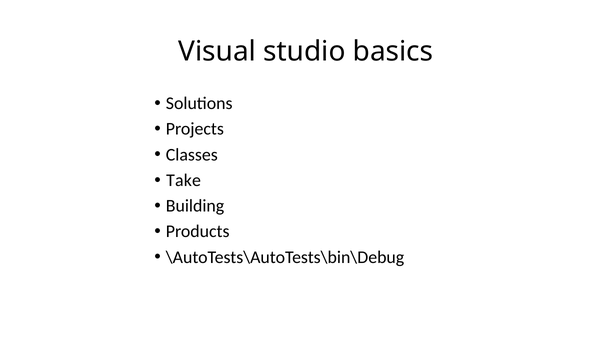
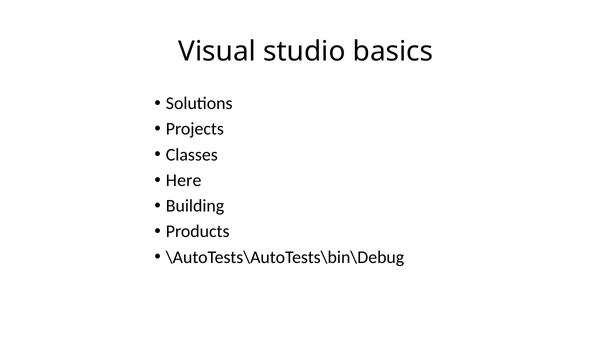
Take: Take -> Here (184, 180)
